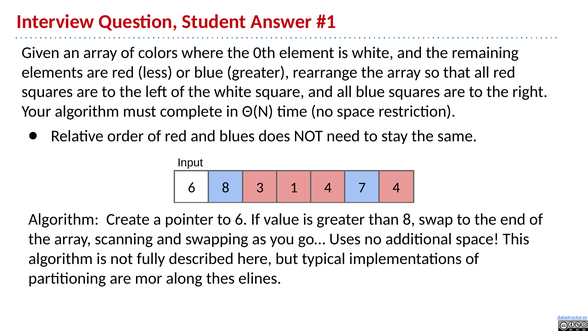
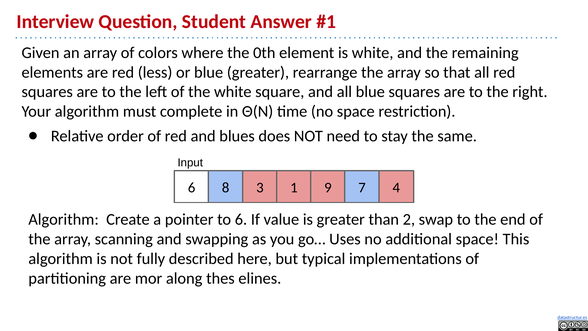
1 4: 4 -> 9 (328, 188)
than 8: 8 -> 2 (409, 219)
